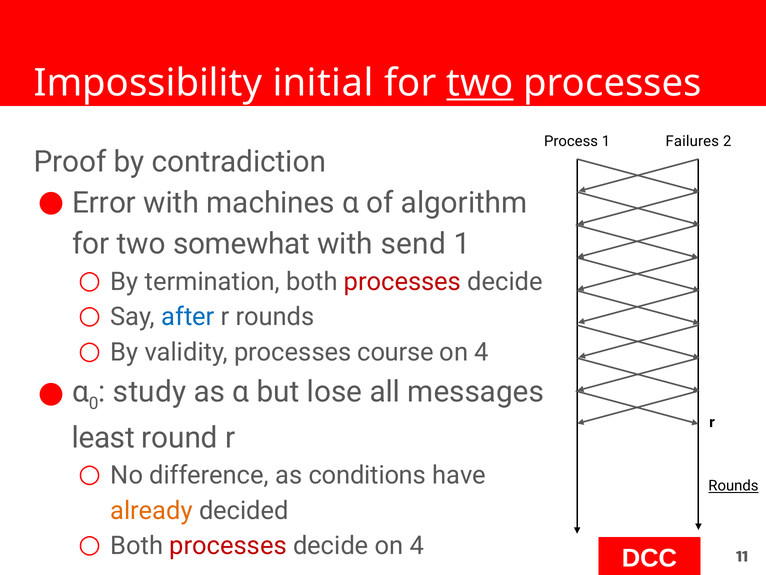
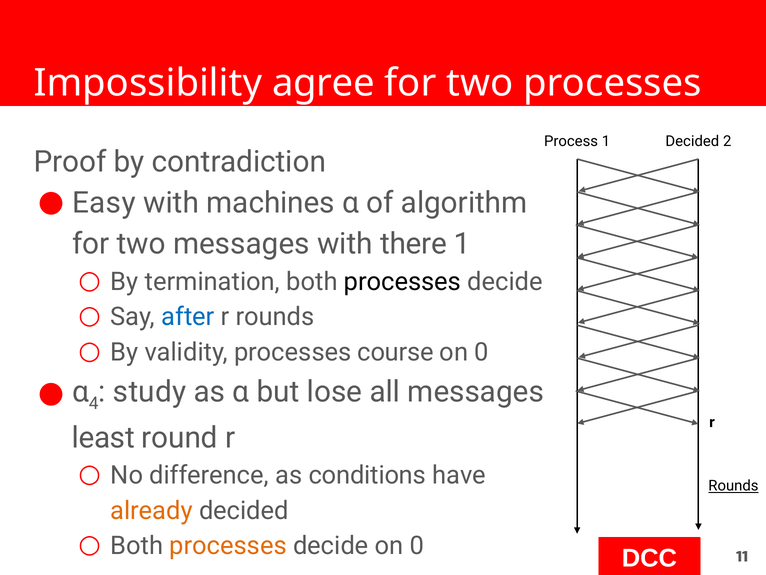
initial: initial -> agree (323, 83)
two underline: present -> none (480, 83)
1 Failures: Failures -> Decided (692, 141)
Error: Error -> Easy (104, 203)
two somewhat: somewhat -> messages (241, 244)
send: send -> there (413, 244)
processes colour: red -> black (403, 281)
4: 4 -> 0 (482, 352)
0: 0 -> 4 (94, 403)
processes colour: red -> orange (228, 545)
decide on 4: 4 -> 0 (417, 545)
